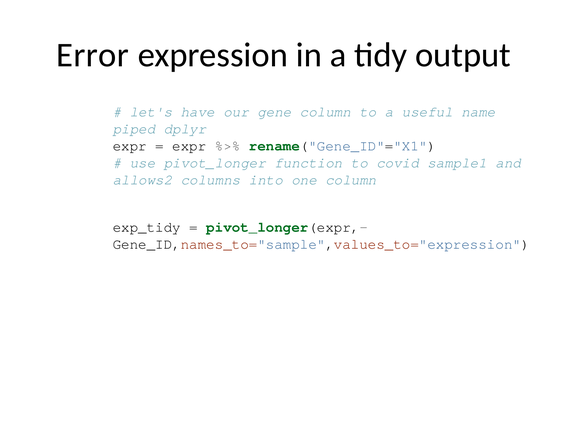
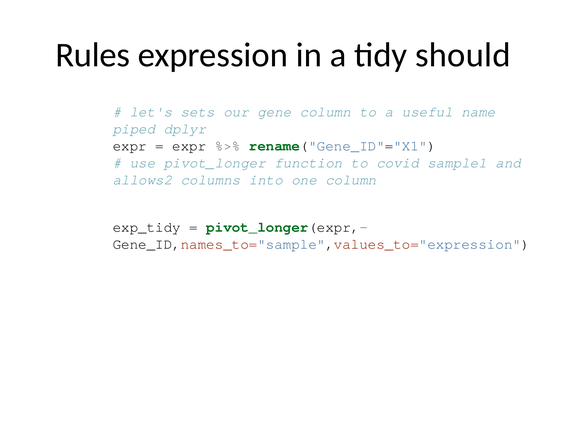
Error: Error -> Rules (93, 55)
output: output -> should (463, 55)
have: have -> sets (198, 112)
